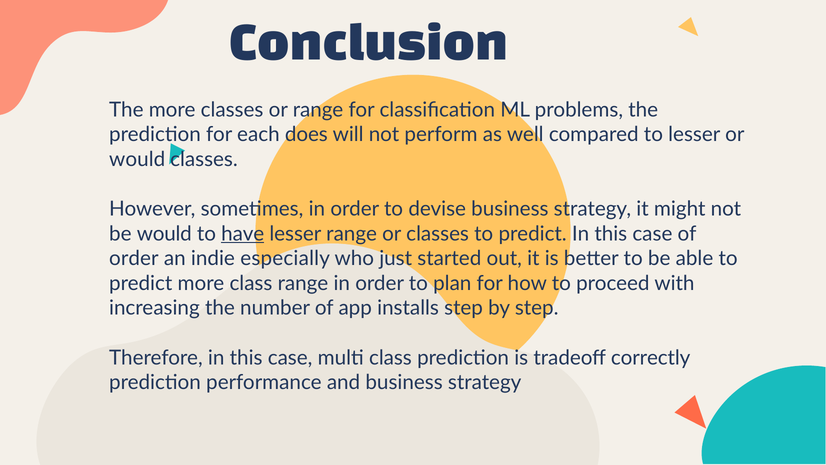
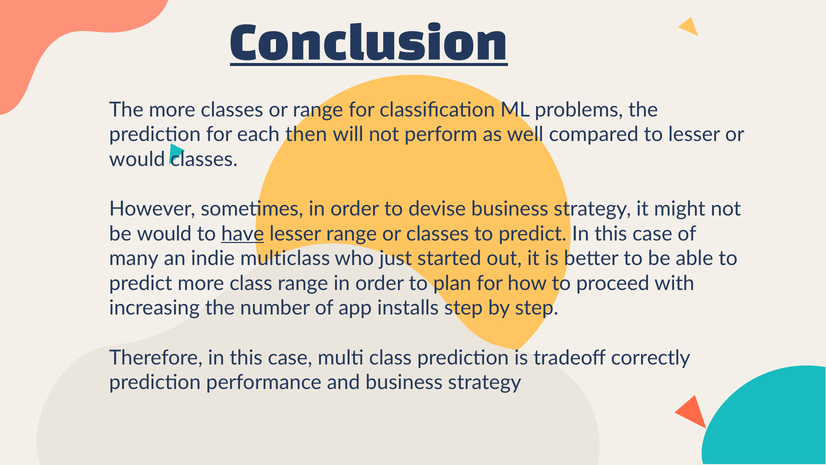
Conclusion underline: none -> present (369, 45)
does: does -> then (306, 134)
order: order -> many (134, 258)
especially: especially -> multiclass (285, 258)
